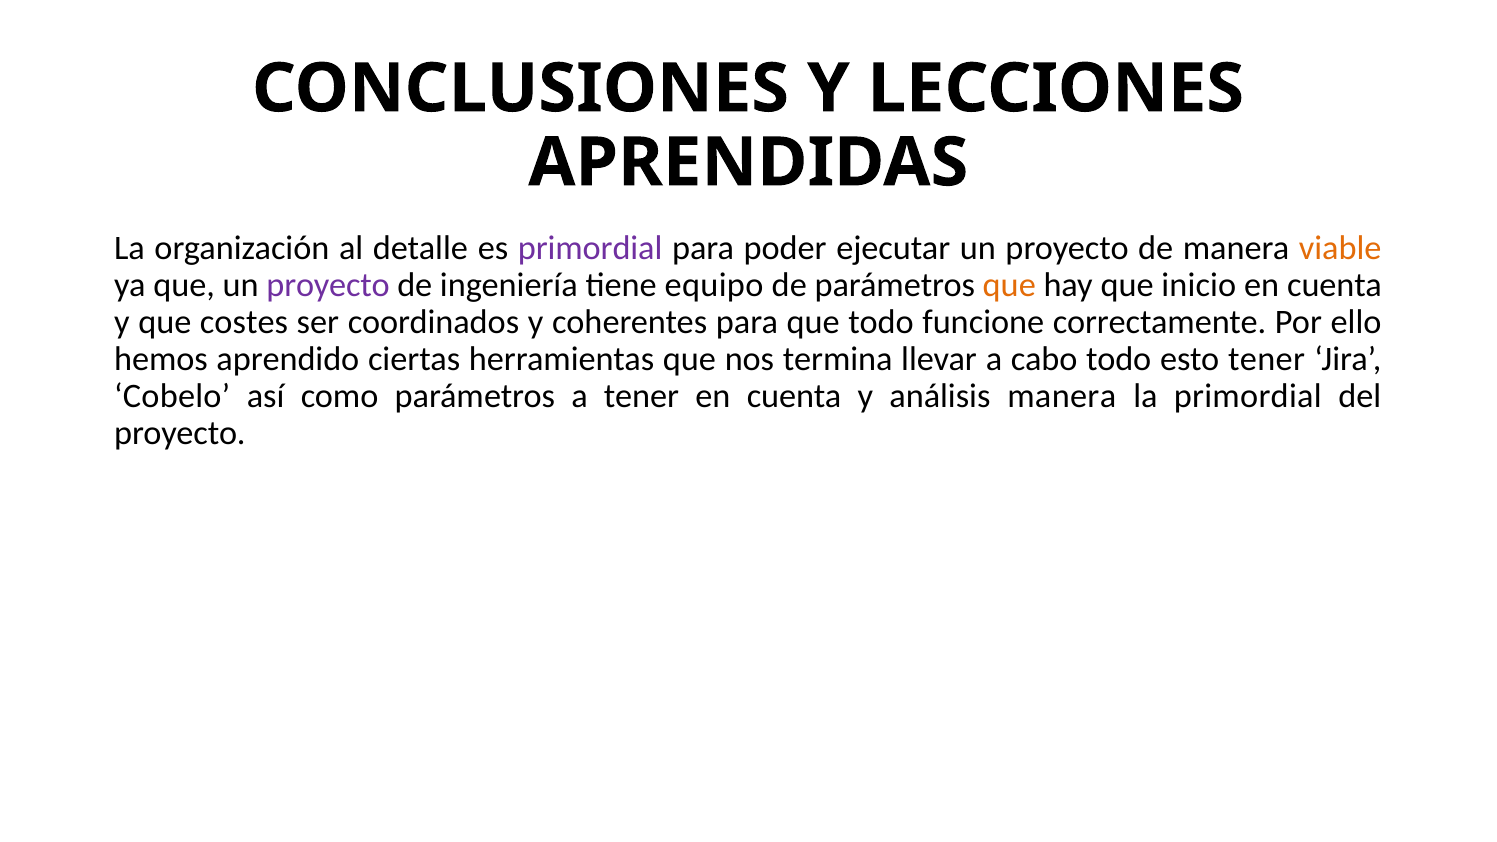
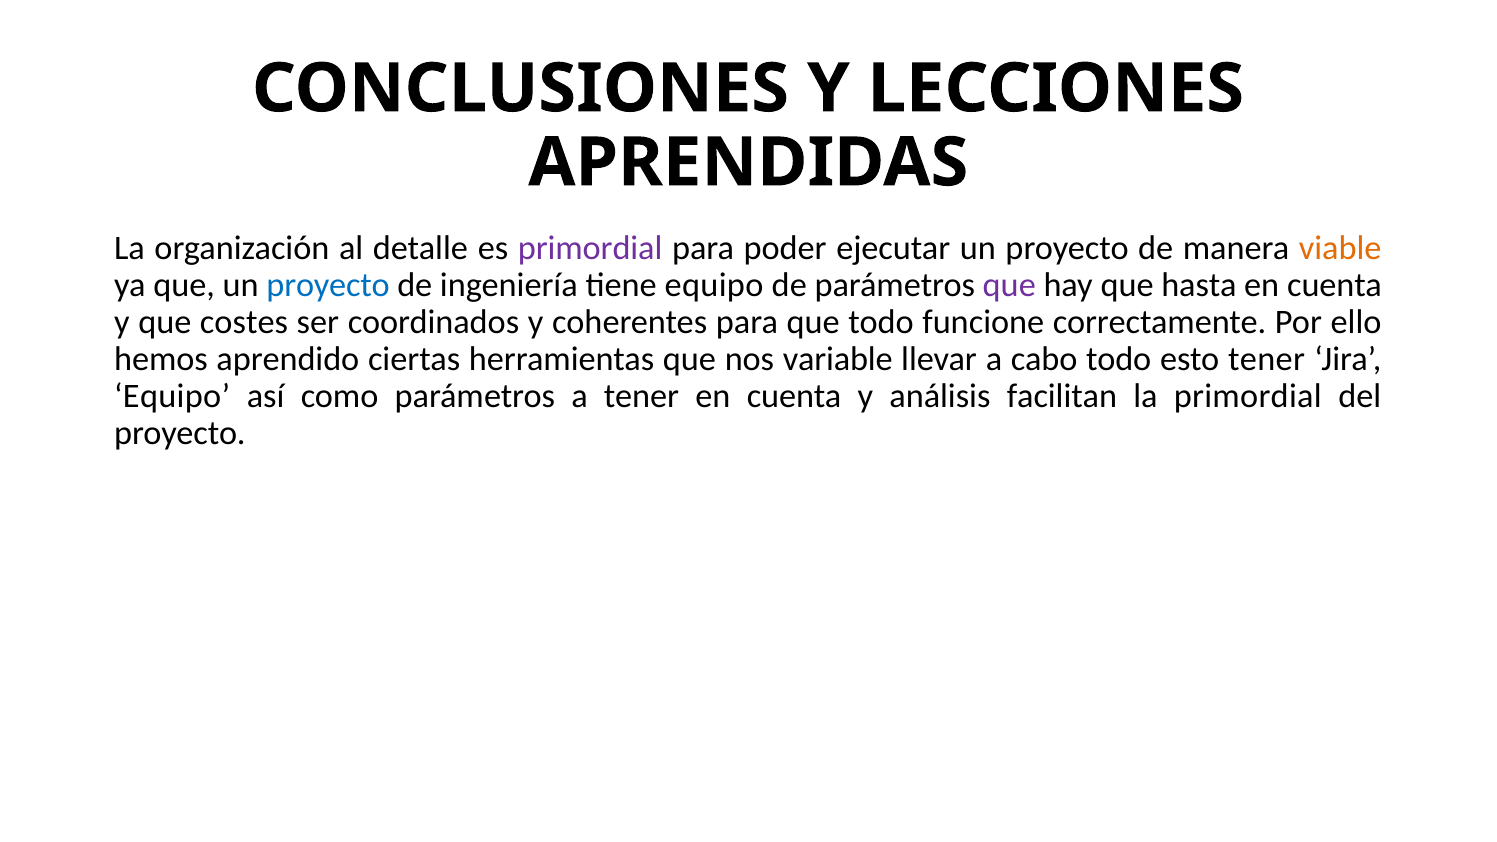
proyecto colour: purple -> blue (328, 285)
que colour: orange -> purple (1009, 285)
inicio: inicio -> hasta (1199, 285)
termina: termina -> variable (838, 359)
Cobelo: Cobelo -> Equipo (172, 396)
análisis manera: manera -> facilitan (1062, 396)
